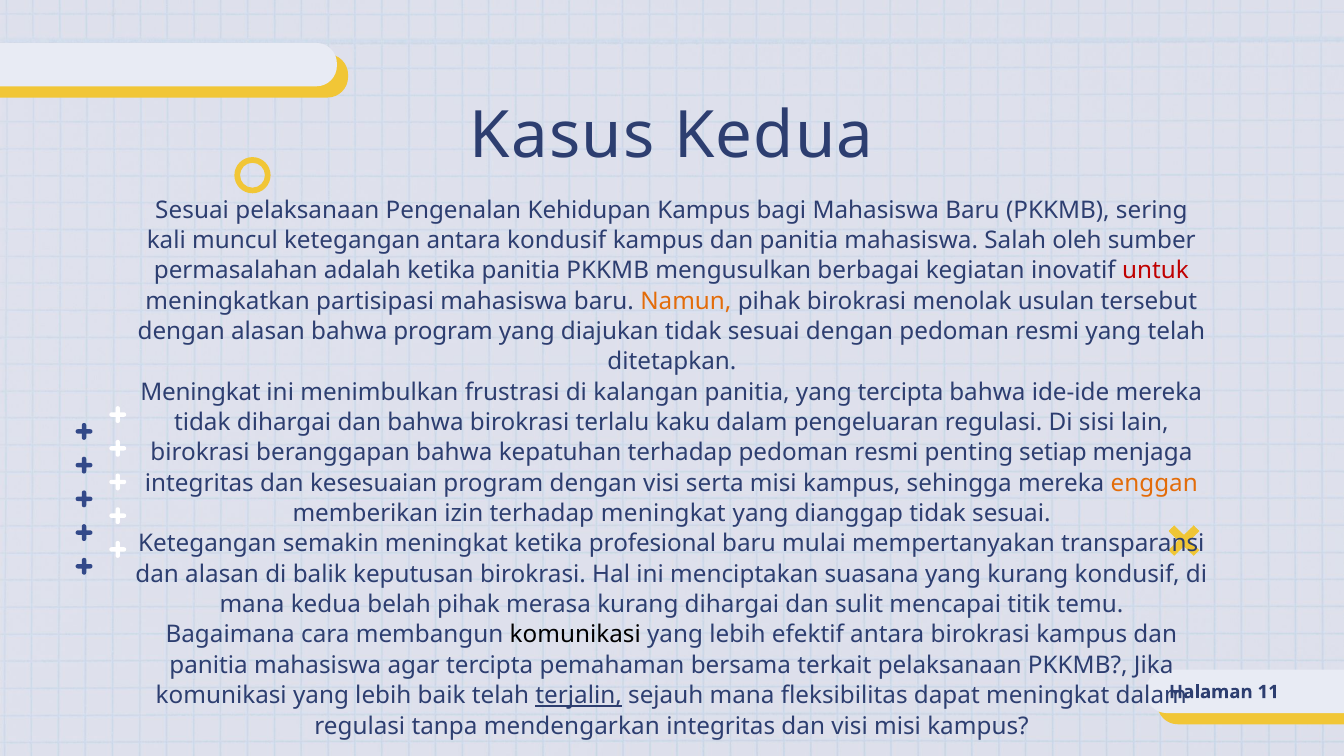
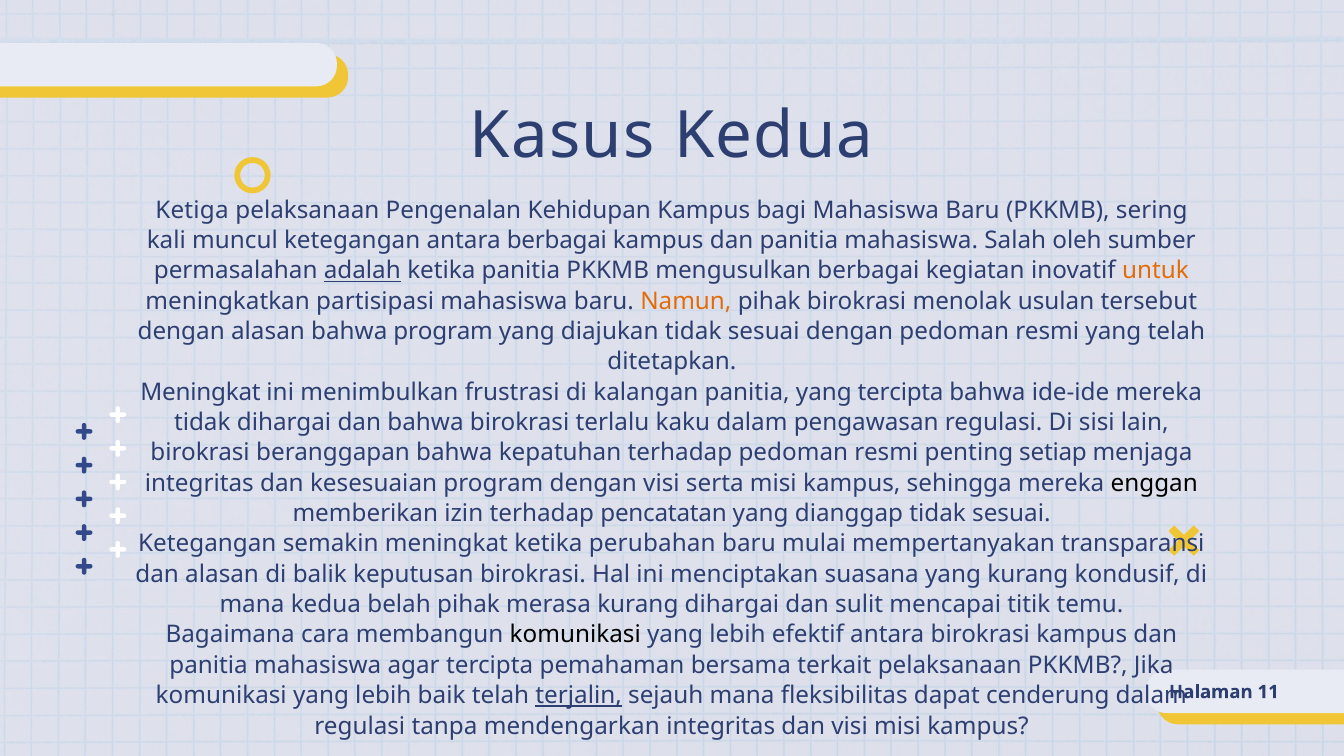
Sesuai: Sesuai -> Ketiga (192, 210)
antara kondusif: kondusif -> berbagai (557, 240)
adalah underline: none -> present (362, 271)
untuk colour: red -> orange (1155, 271)
pengeluaran: pengeluaran -> pengawasan (866, 423)
enggan colour: orange -> black (1154, 483)
terhadap meningkat: meningkat -> pencatatan (664, 514)
profesional: profesional -> perubahan (652, 544)
dapat meningkat: meningkat -> cenderung (1048, 696)
